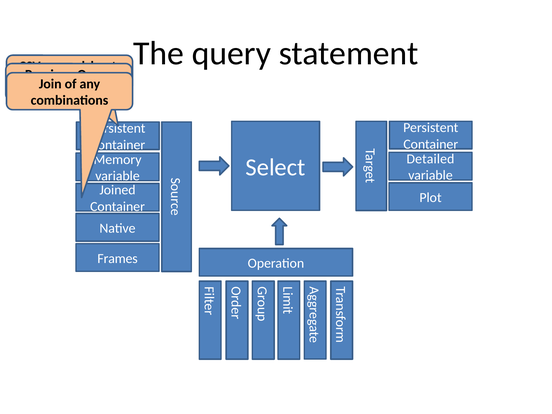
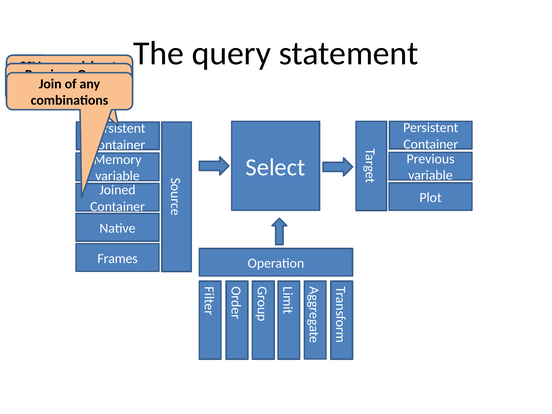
Detailed: Detailed -> Previous (430, 159)
